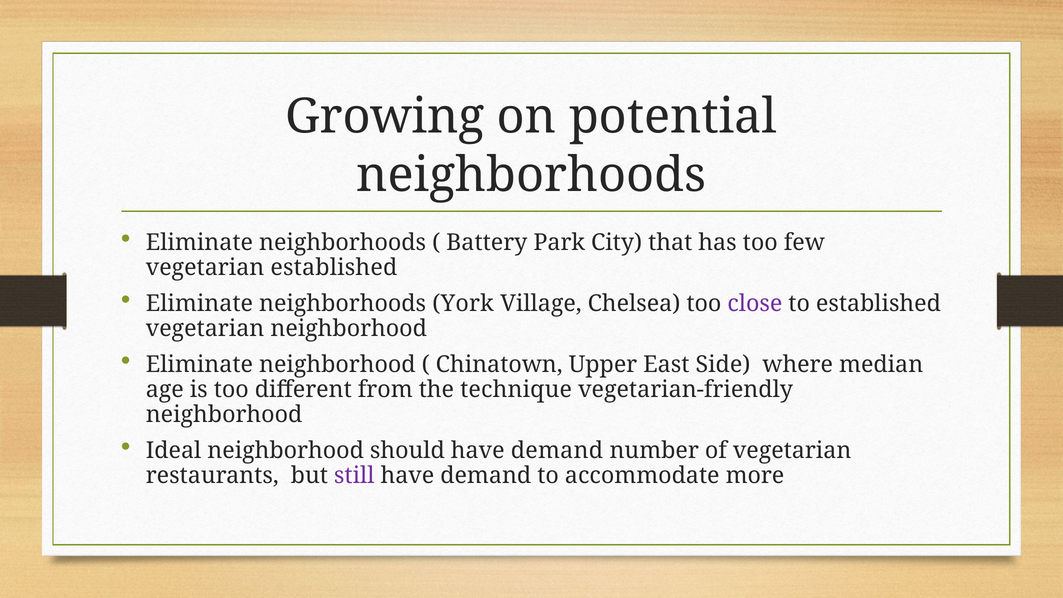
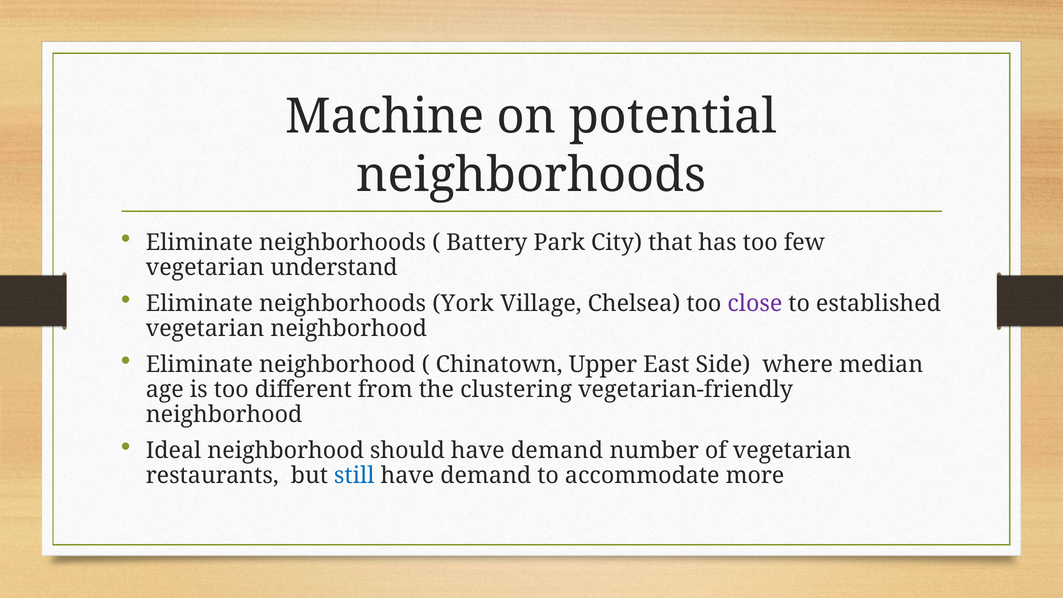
Growing: Growing -> Machine (385, 117)
vegetarian established: established -> understand (334, 268)
technique: technique -> clustering (516, 390)
still colour: purple -> blue (354, 476)
